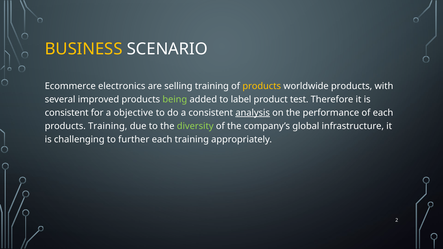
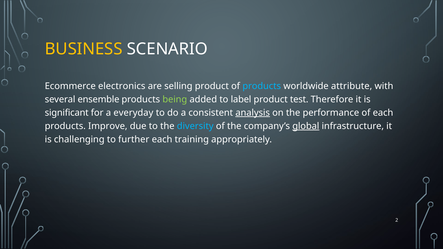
selling training: training -> product (212, 86)
products colour: yellow -> light blue (262, 86)
worldwide products: products -> attribute (352, 86)
improved: improved -> ensemble (98, 100)
consistent: consistent -> significant (67, 113)
objective: objective -> everyday (133, 113)
products Training: Training -> Improve (108, 126)
diversity colour: light green -> light blue (195, 126)
global underline: none -> present (306, 126)
